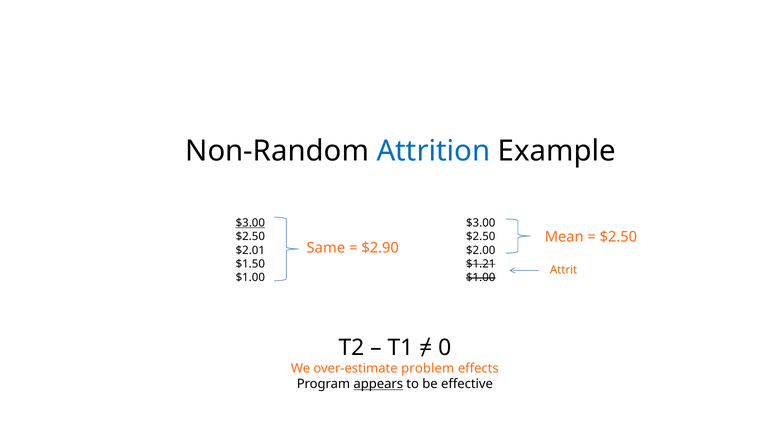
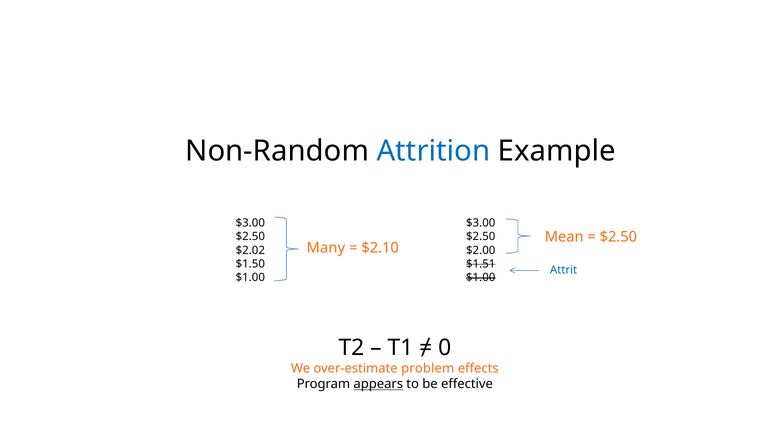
$3.00 underline: present -> none (250, 223)
Same: Same -> Many (326, 248)
$2.90: $2.90 -> $2.10 (380, 248)
$2.01: $2.01 -> $2.02 (250, 251)
$1.21: $1.21 -> $1.51 (481, 264)
Attrit colour: orange -> blue (564, 270)
